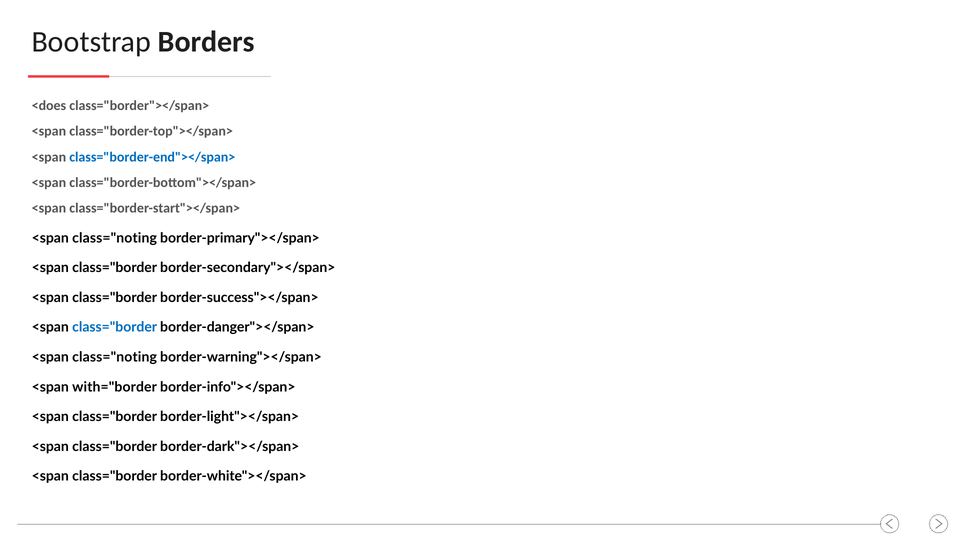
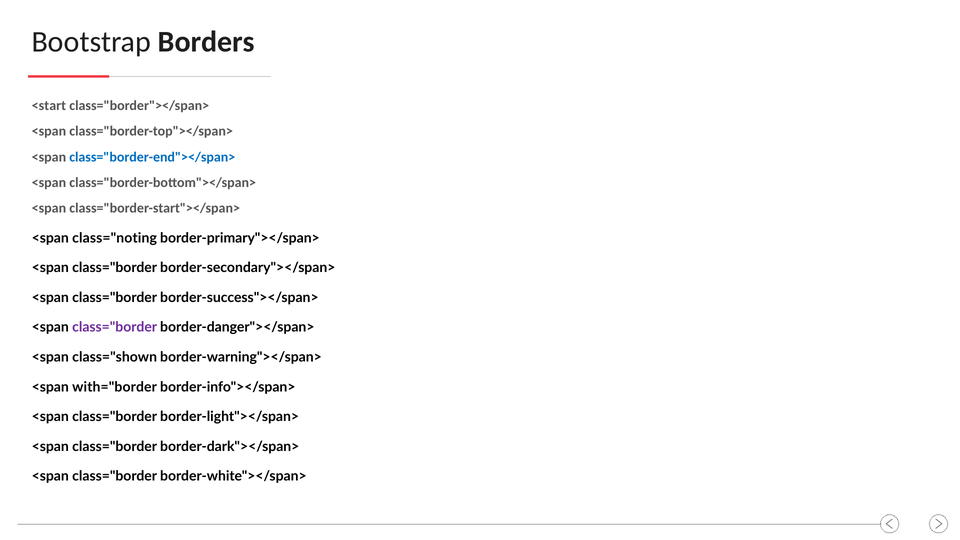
<does: <does -> <start (49, 106)
class="border colour: blue -> purple (115, 327)
class="noting: class="noting -> class="shown (115, 357)
